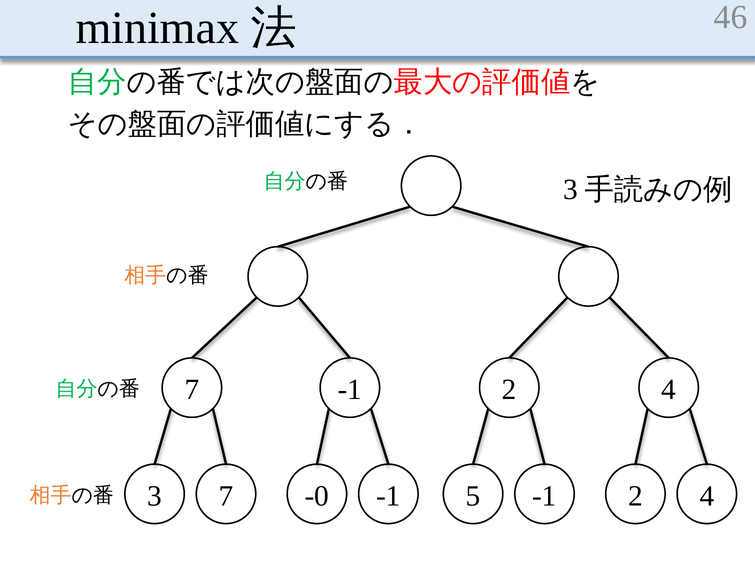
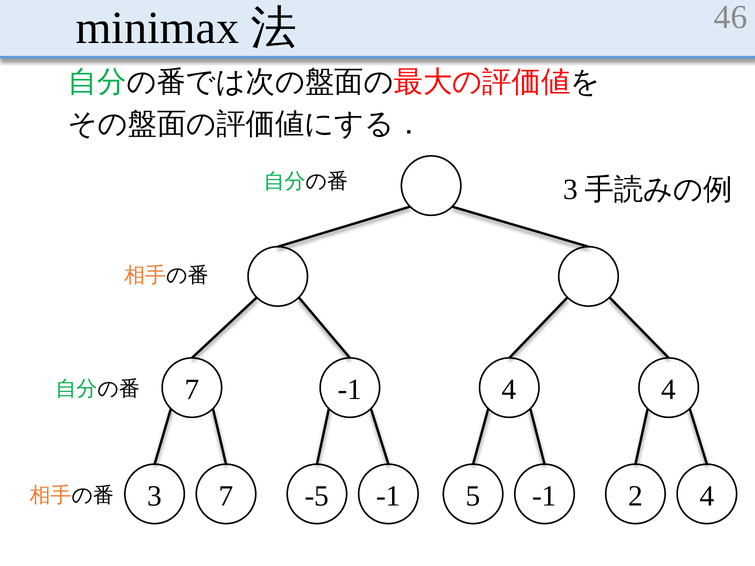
-1 2: 2 -> 4 (509, 390)
-0: -0 -> -5 (317, 496)
